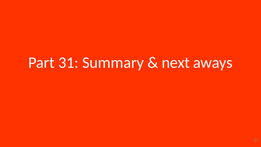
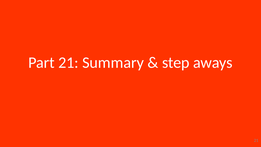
Part 31: 31 -> 21 (68, 62)
next: next -> step (176, 62)
